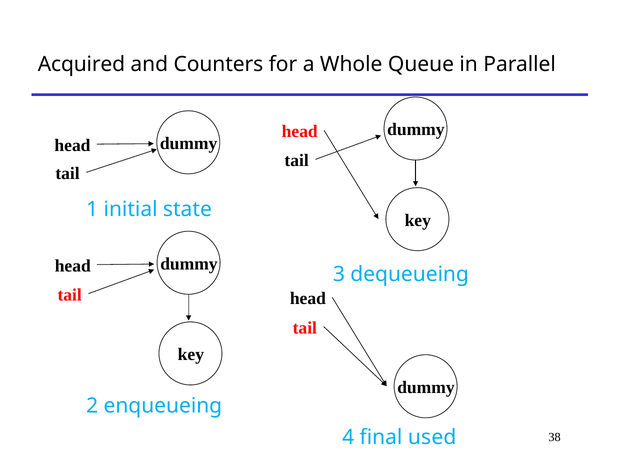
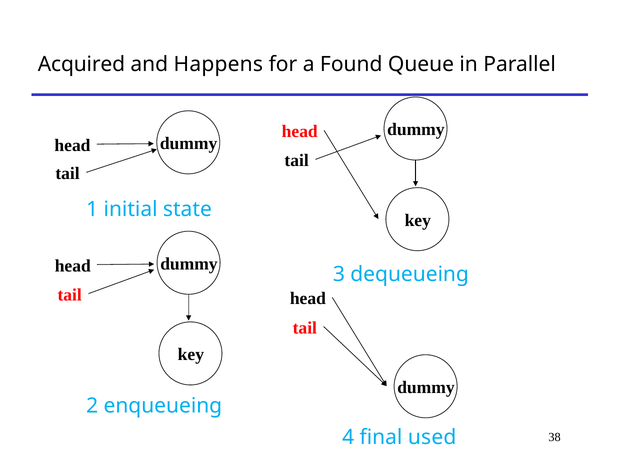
Counters: Counters -> Happens (218, 64)
Whole: Whole -> Found (351, 64)
